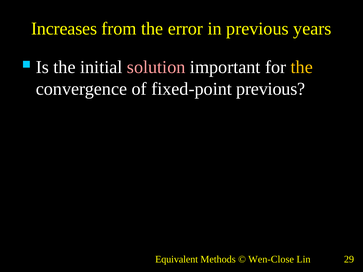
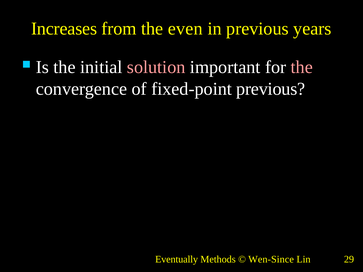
error: error -> even (185, 29)
the colour: yellow -> pink (302, 67)
Equivalent: Equivalent -> Eventually (177, 260)
Wen-Close: Wen-Close -> Wen-Since (271, 260)
